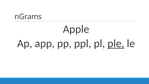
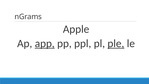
app underline: none -> present (45, 43)
